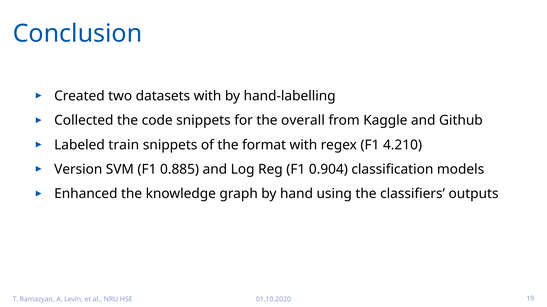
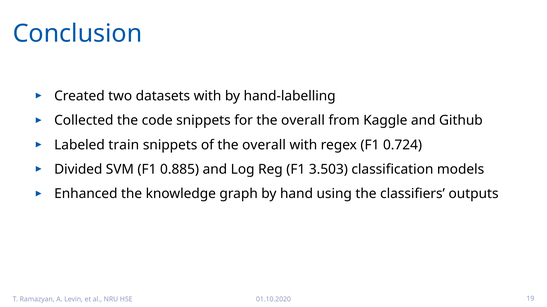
of the format: format -> overall (264, 145)
4.210: 4.210 -> 0.724 (403, 145)
Version: Version -> Divided (78, 170)
0.904: 0.904 -> 3.503 (328, 170)
